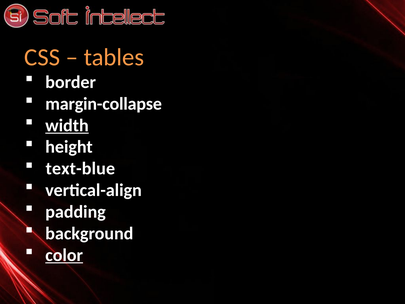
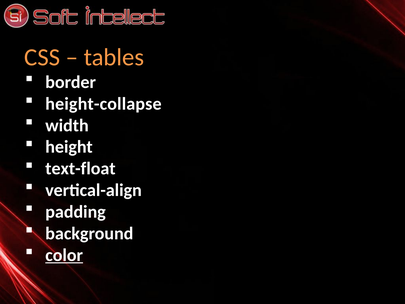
margin-collapse: margin-collapse -> height-collapse (103, 104)
width underline: present -> none (67, 125)
text-blue: text-blue -> text-float (80, 169)
